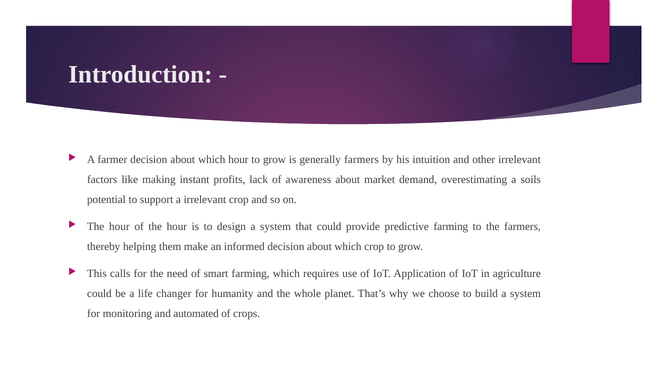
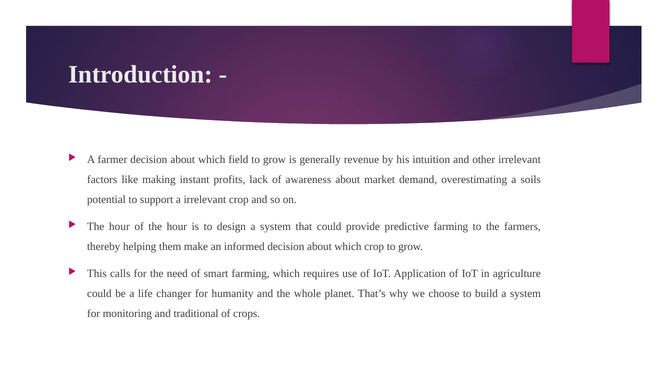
which hour: hour -> field (238, 159)
generally farmers: farmers -> revenue (361, 159)
automated: automated -> traditional (196, 313)
